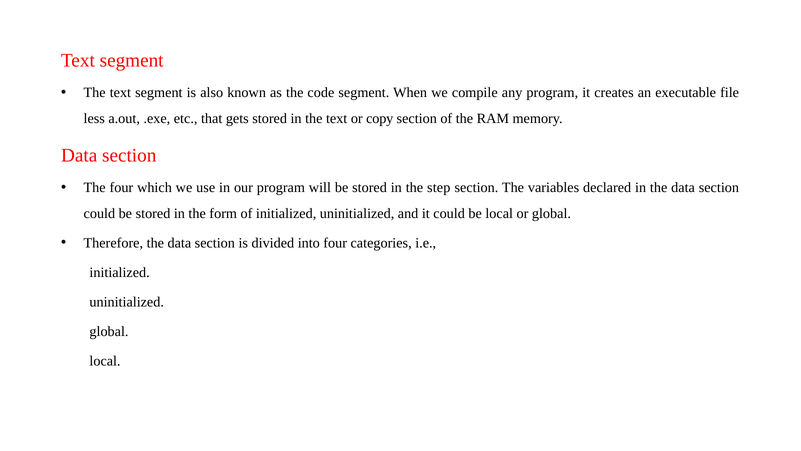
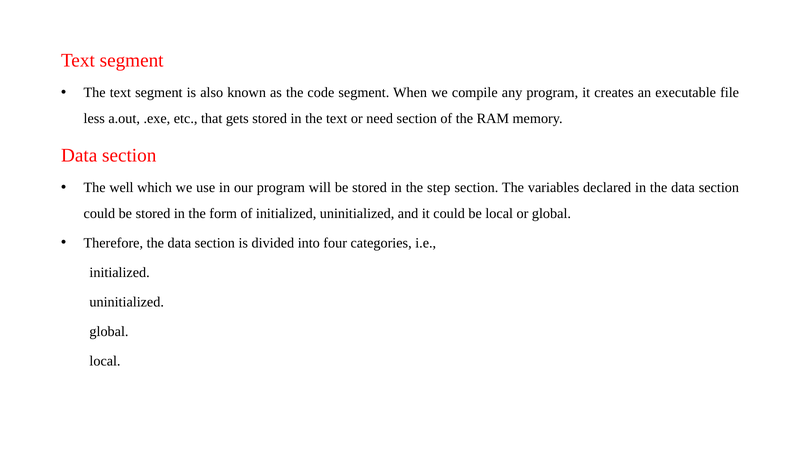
copy: copy -> need (380, 118)
The four: four -> well (121, 188)
